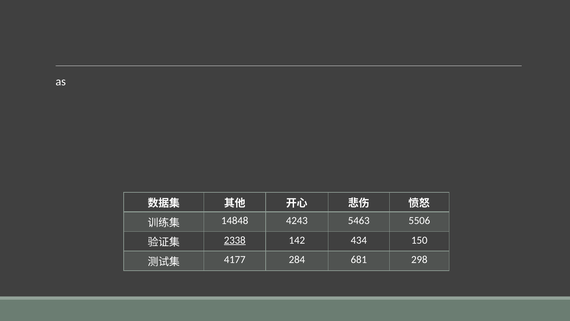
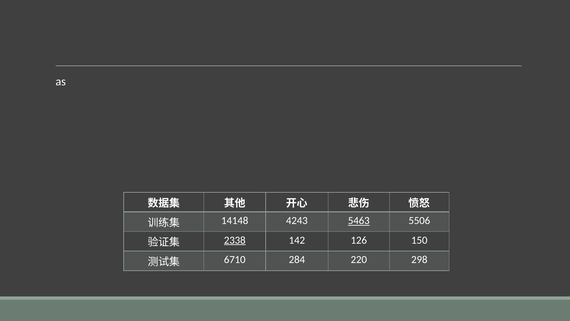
14848: 14848 -> 14148 (235, 220)
5463 underline: none -> present (359, 220)
434: 434 -> 126 (359, 240)
4177: 4177 -> 6710 (235, 259)
681: 681 -> 220 (359, 259)
